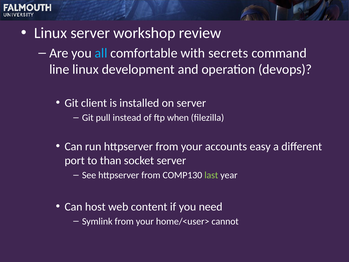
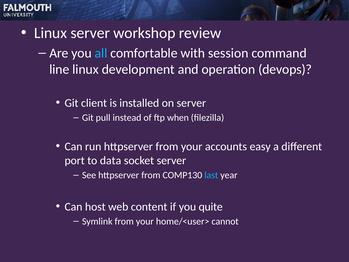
secrets: secrets -> session (228, 53)
than: than -> data (111, 160)
last colour: light green -> light blue (211, 175)
need: need -> quite (211, 207)
